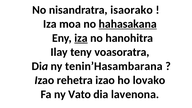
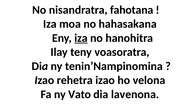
isaorako: isaorako -> fahotana (132, 10)
hahasakana underline: present -> none (128, 24)
tenin’Hasambarana: tenin’Hasambarana -> tenin’Nampinomina (114, 66)
lovako: lovako -> velona (149, 80)
